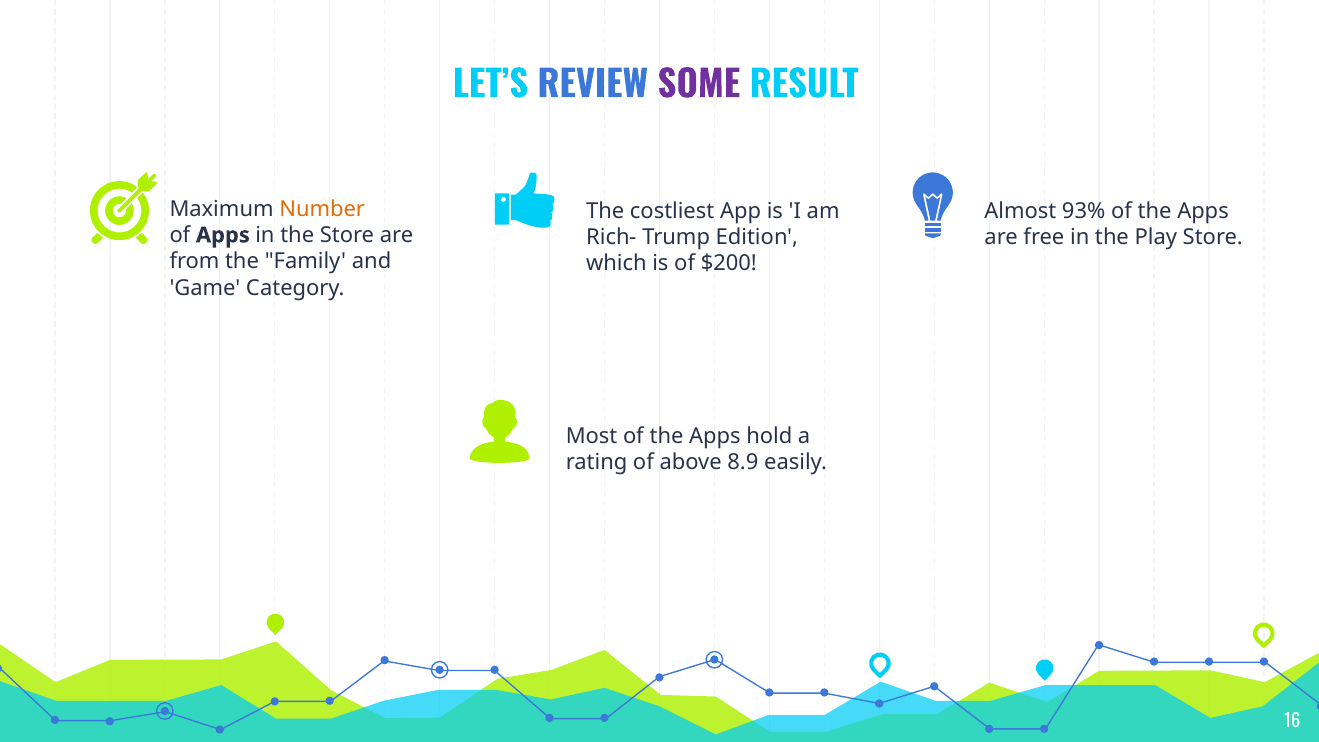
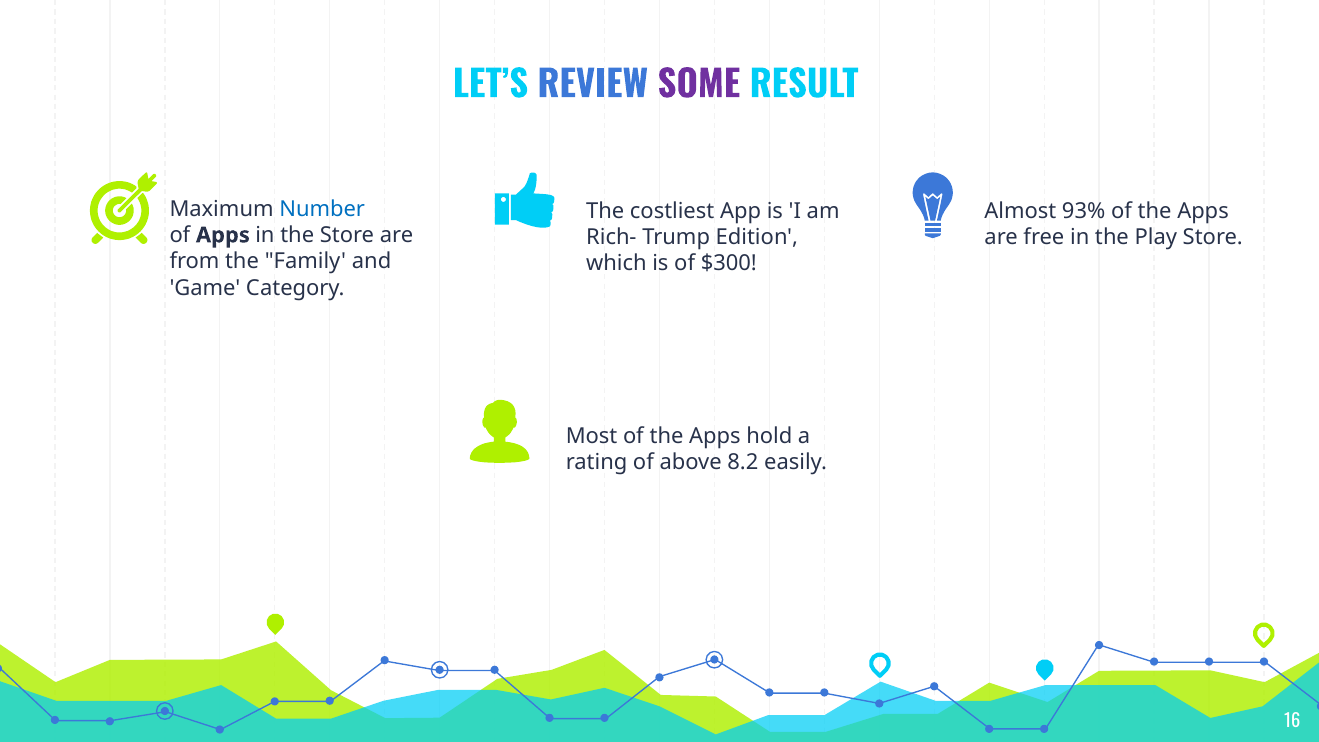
Number colour: orange -> blue (322, 209)
$200: $200 -> $300 (729, 264)
8.9: 8.9 -> 8.2 (743, 463)
